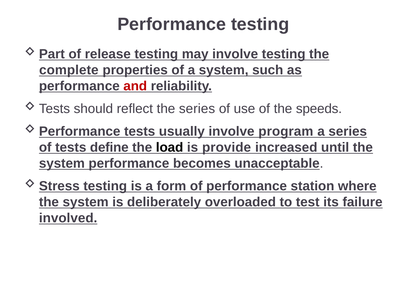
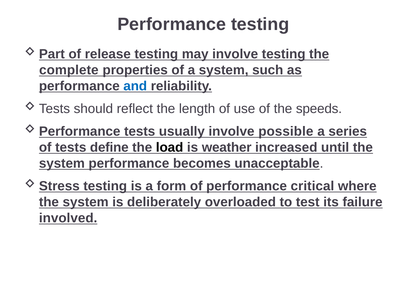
and colour: red -> blue (135, 86)
the series: series -> length (197, 109)
program: program -> possible (286, 131)
provide: provide -> weather (227, 147)
station: station -> critical (312, 186)
